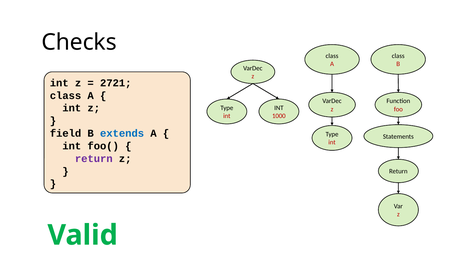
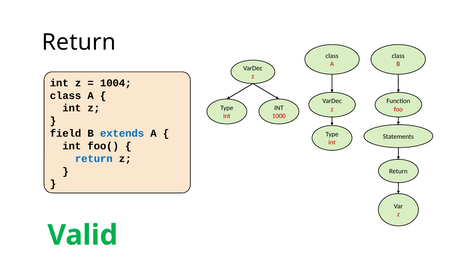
Checks: Checks -> Return (79, 42)
2721: 2721 -> 1004 (116, 83)
return colour: purple -> blue (94, 158)
